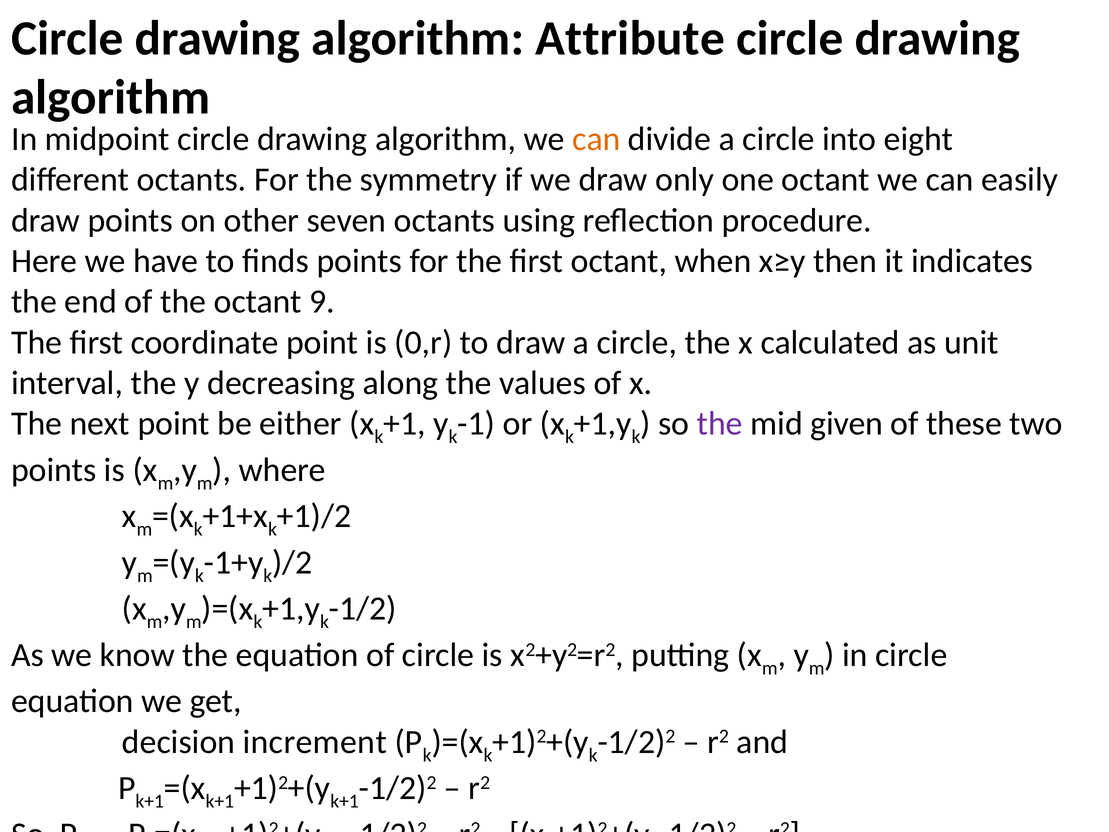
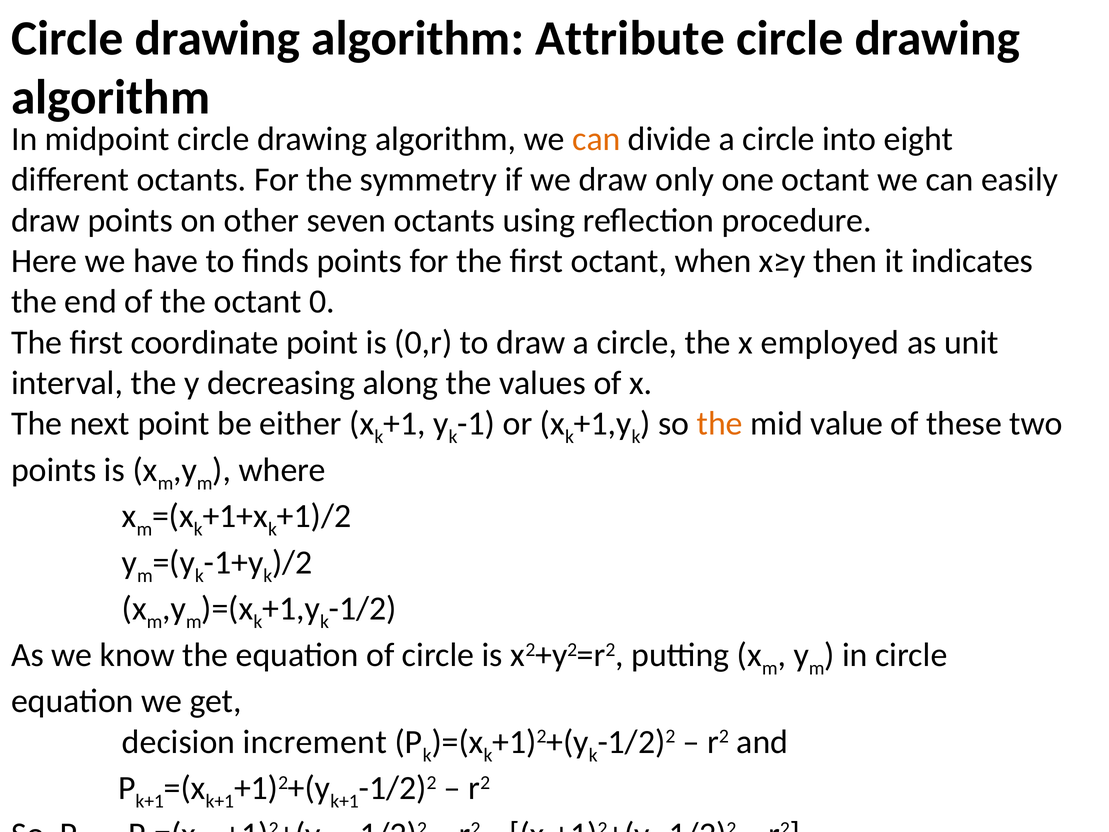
9: 9 -> 0 (322, 302)
calculated: calculated -> employed (830, 342)
the colour: purple -> orange (720, 424)
given: given -> value (847, 424)
